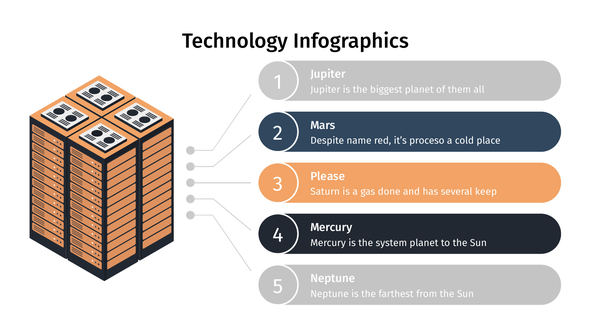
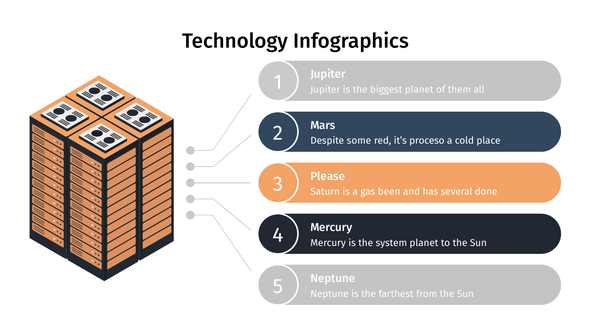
name: name -> some (359, 141)
done: done -> been (389, 192)
keep: keep -> done (486, 192)
